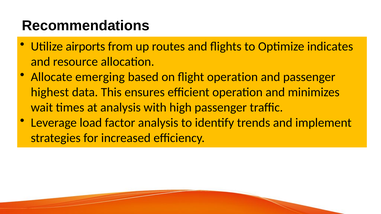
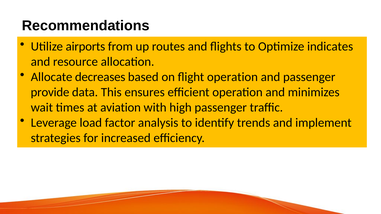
emerging: emerging -> decreases (100, 77)
highest: highest -> provide (50, 92)
at analysis: analysis -> aviation (121, 108)
